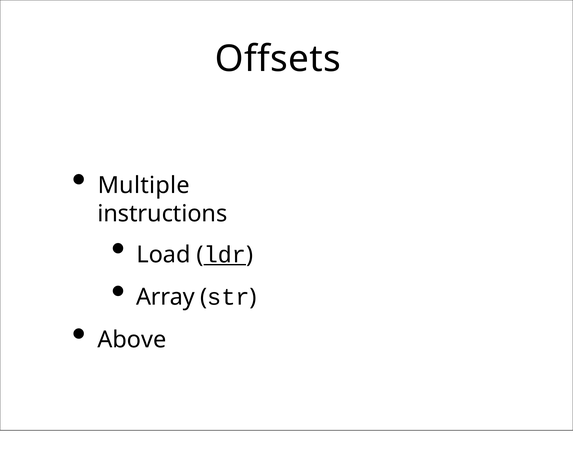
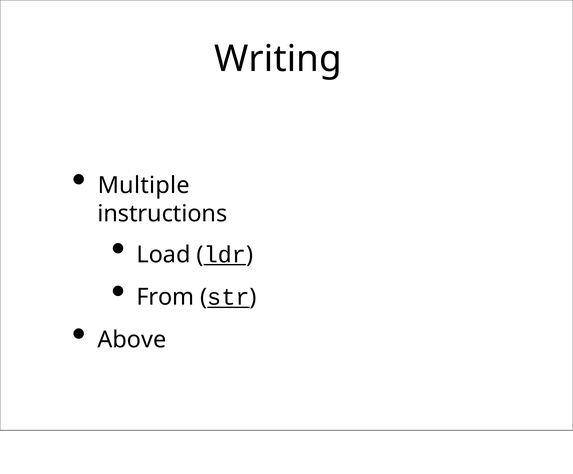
Offsets: Offsets -> Writing (278, 59)
Array: Array -> From (165, 297)
str underline: none -> present (228, 297)
